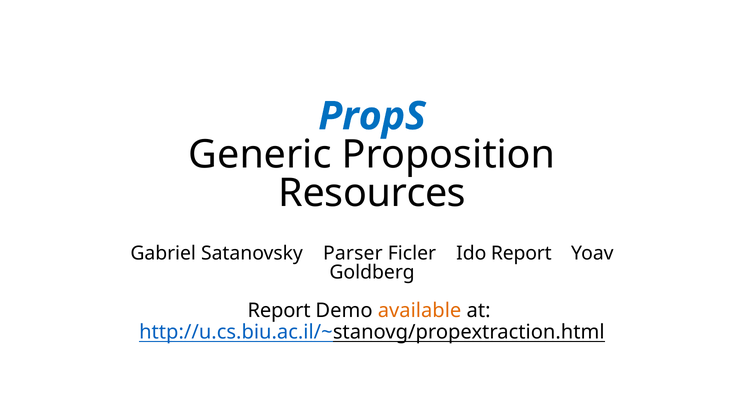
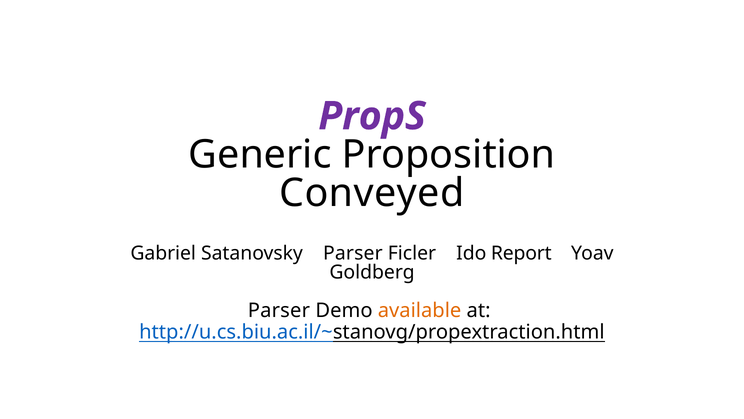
PropS colour: blue -> purple (372, 116)
Resources: Resources -> Conveyed (372, 193)
Report: Report -> Parser (279, 310)
